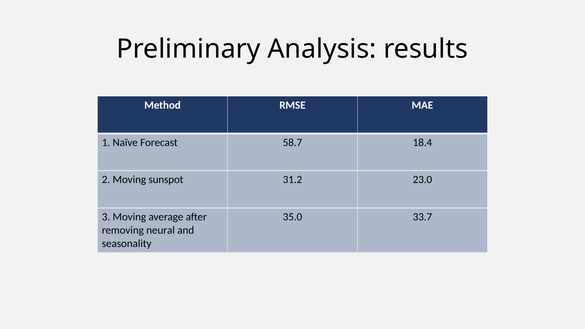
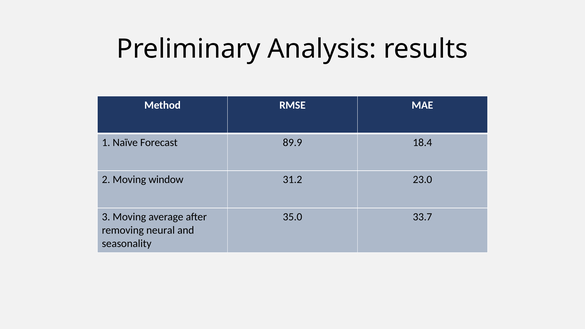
58.7: 58.7 -> 89.9 (292, 142)
sunspot: sunspot -> window (166, 180)
